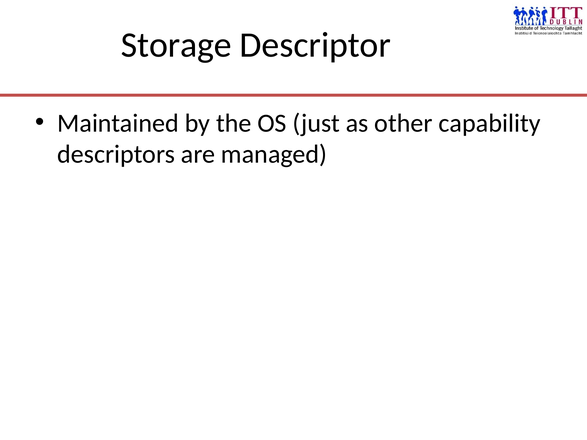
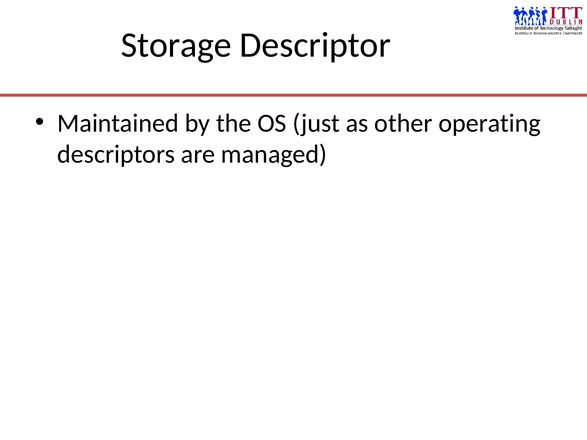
capability: capability -> operating (490, 123)
